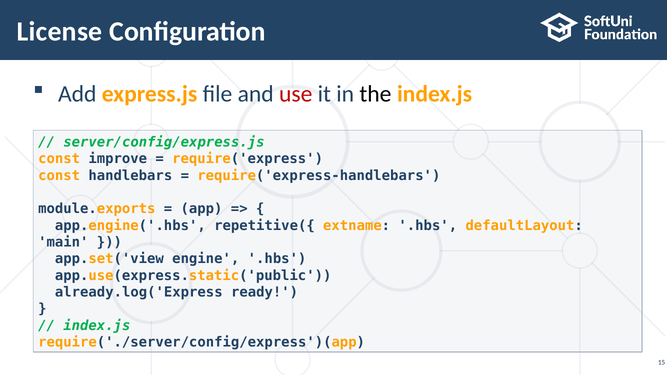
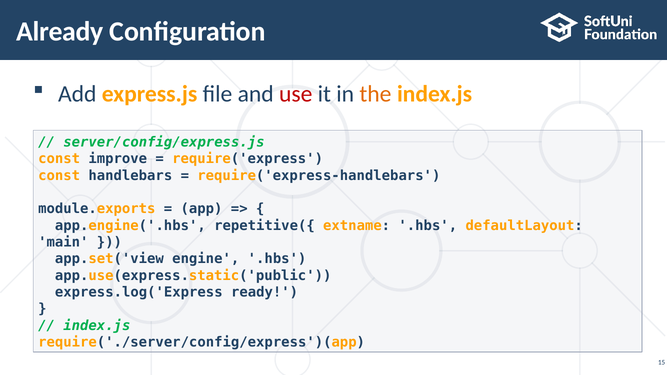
License: License -> Already (60, 32)
the colour: black -> orange (375, 94)
already.log('Express: already.log('Express -> express.log('Express (139, 292)
